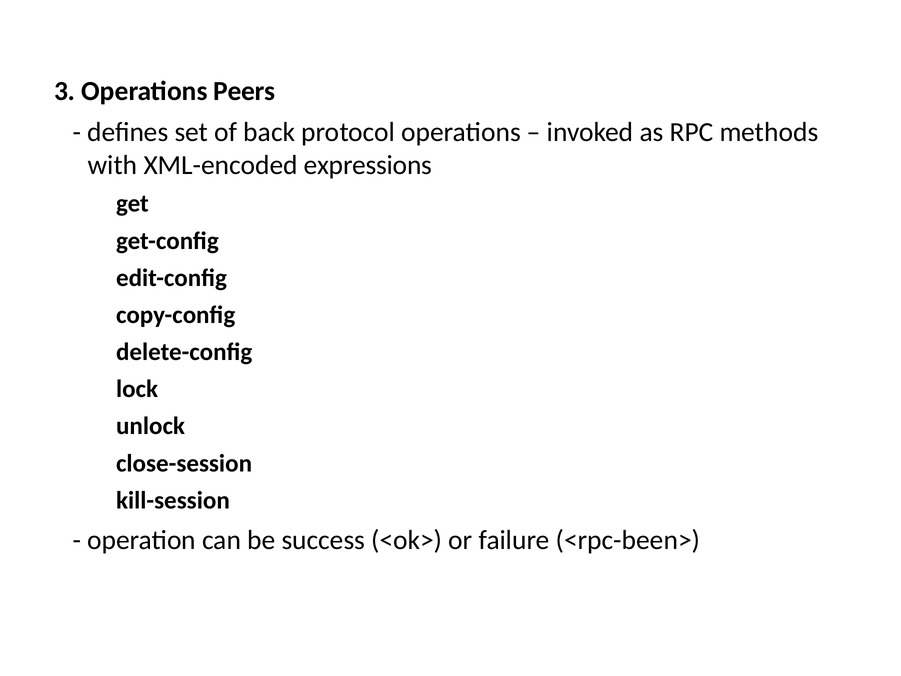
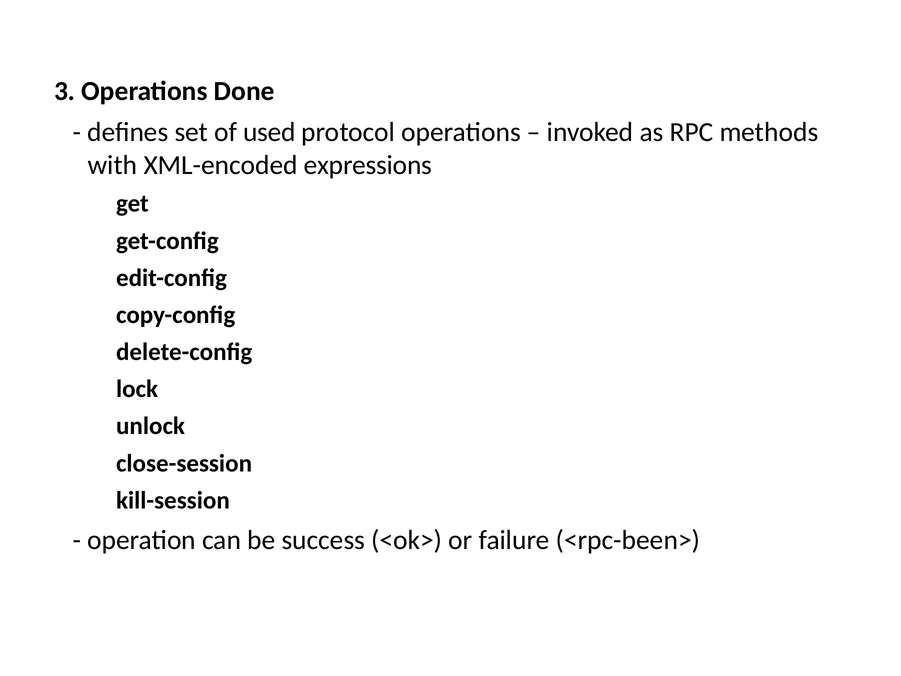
Peers: Peers -> Done (244, 91)
back: back -> used (269, 132)
